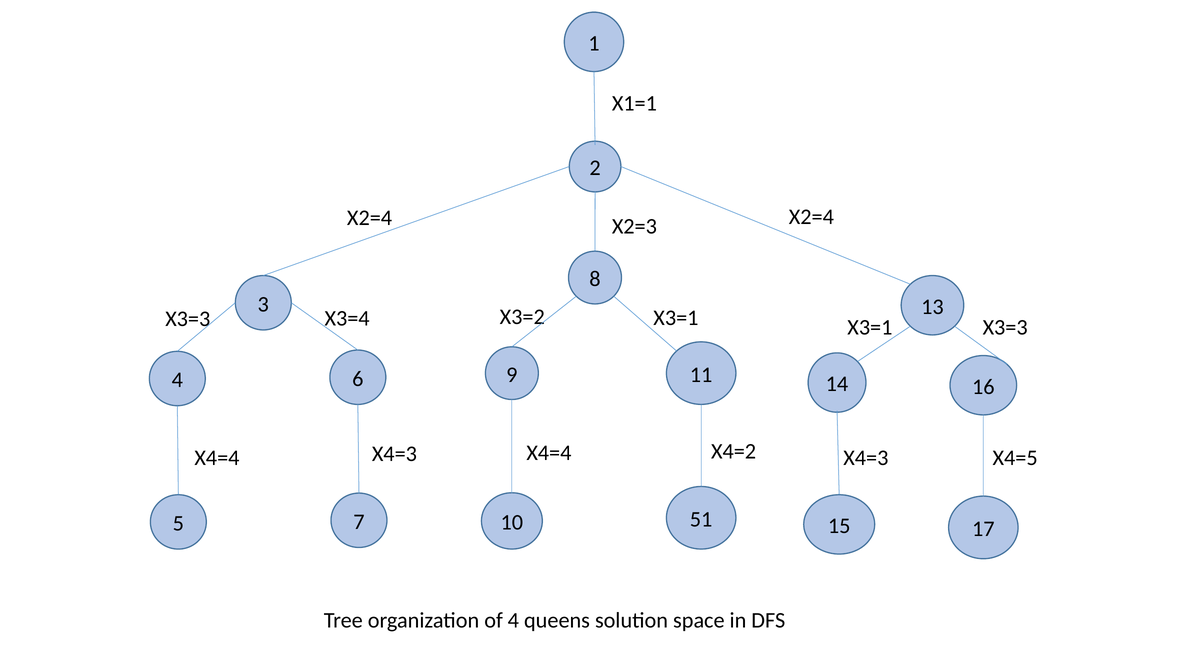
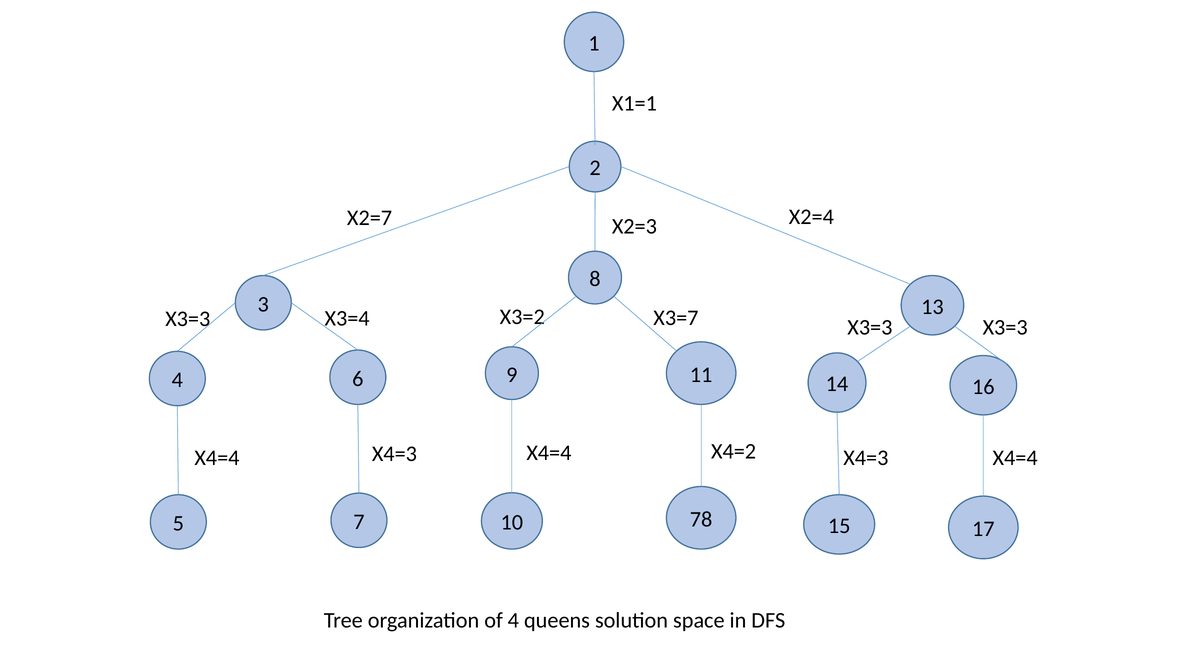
X2=4: X2=4 -> X2=7 (370, 218)
X3=1: X3=1 -> X3=7 (676, 318)
X3=1: X3=1 -> X3=3 (870, 328)
X4=4 X4=3 X4=5: X4=5 -> X4=4 (1015, 458)
51: 51 -> 78 (701, 520)
